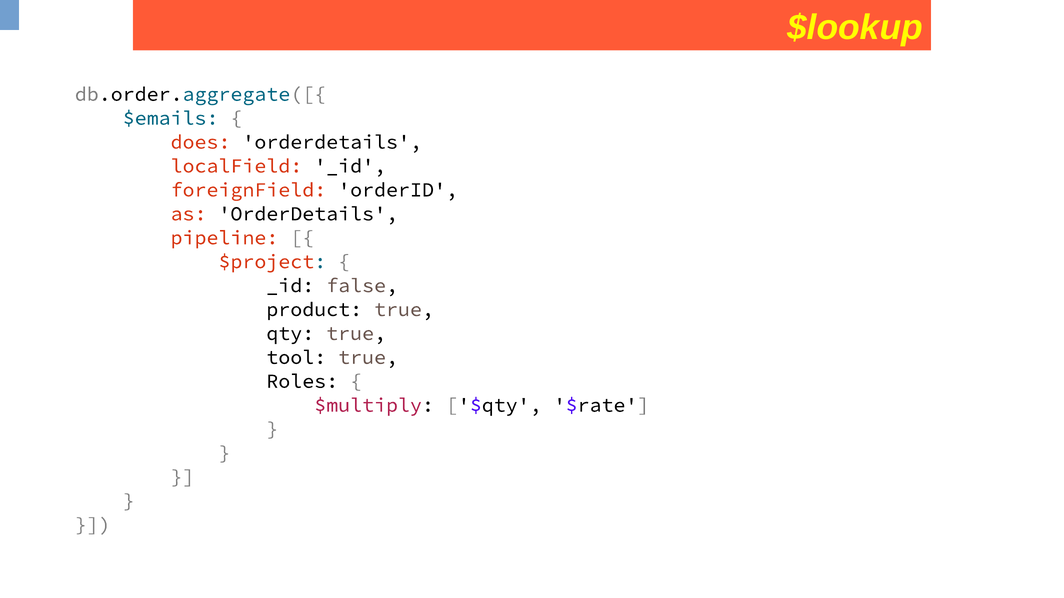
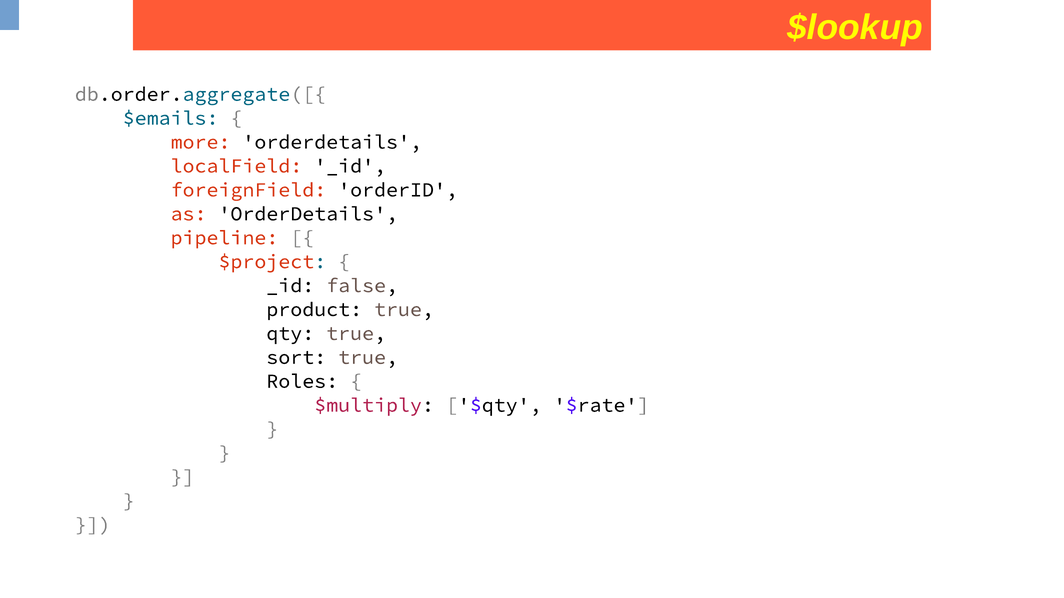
does: does -> more (201, 142)
tool: tool -> sort (296, 358)
